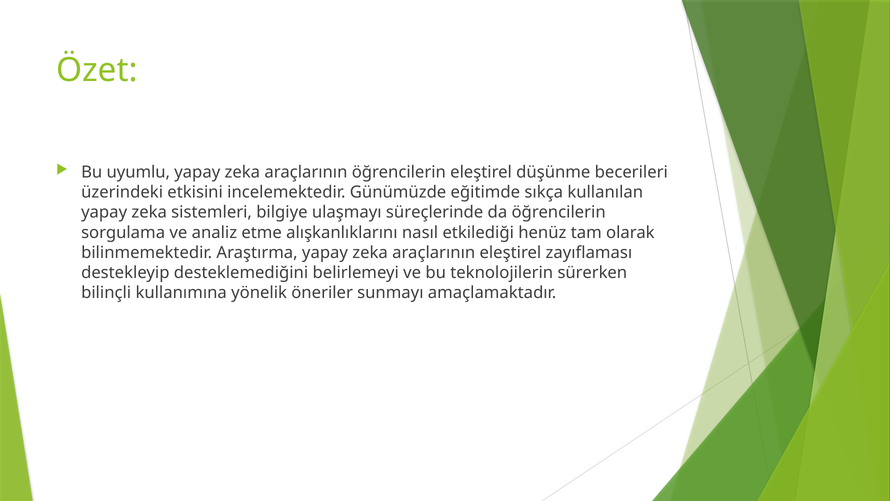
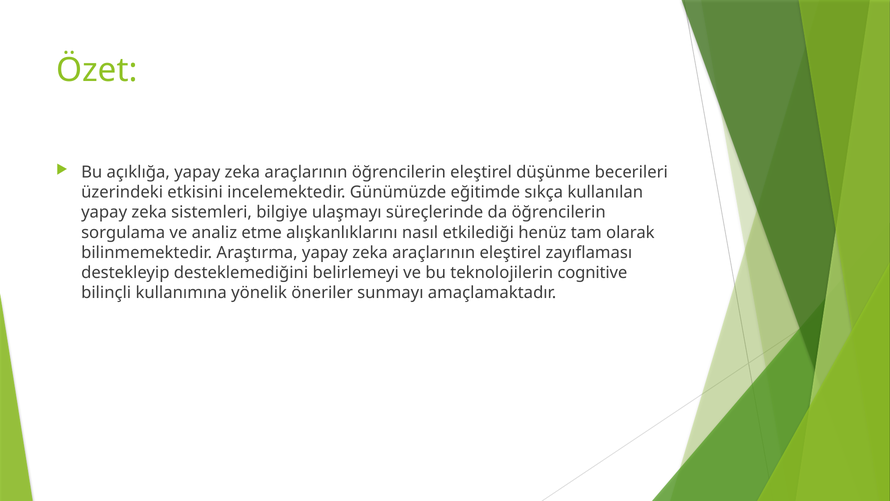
uyumlu: uyumlu -> açıklığa (138, 172)
sürerken: sürerken -> cognitive (592, 272)
